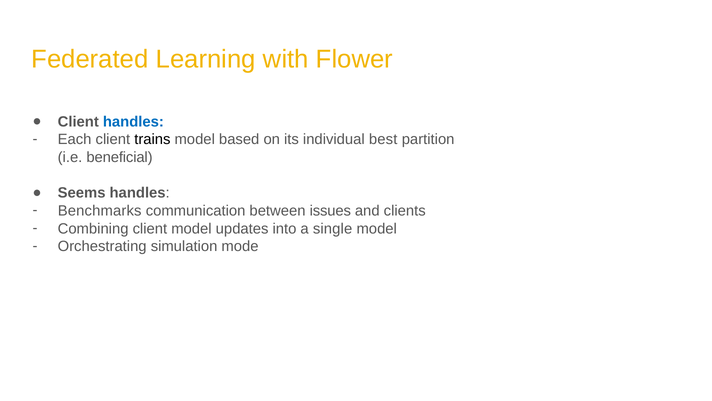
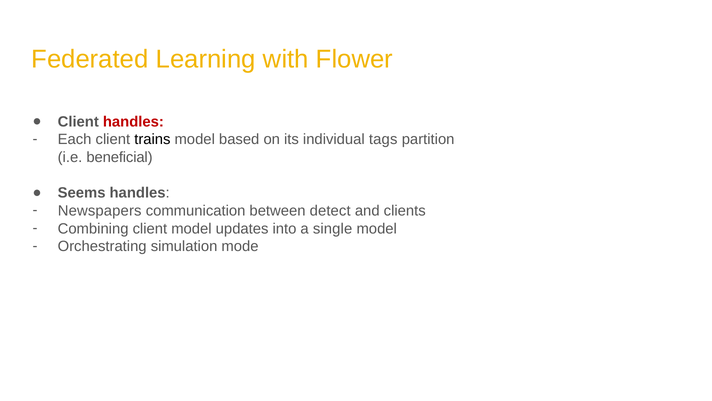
handles colour: blue -> red (133, 122)
best: best -> tags (383, 139)
Benchmarks: Benchmarks -> Newspapers (100, 211)
issues: issues -> detect (330, 211)
